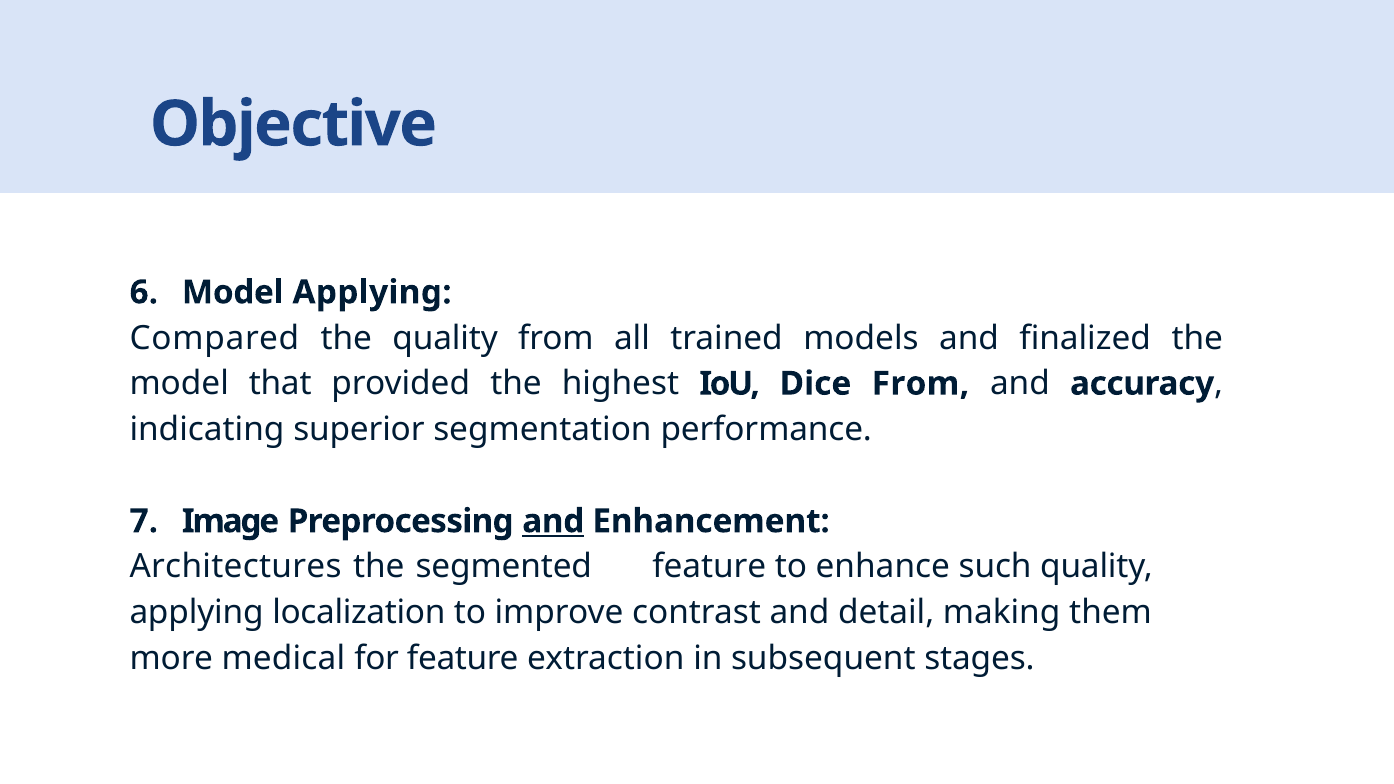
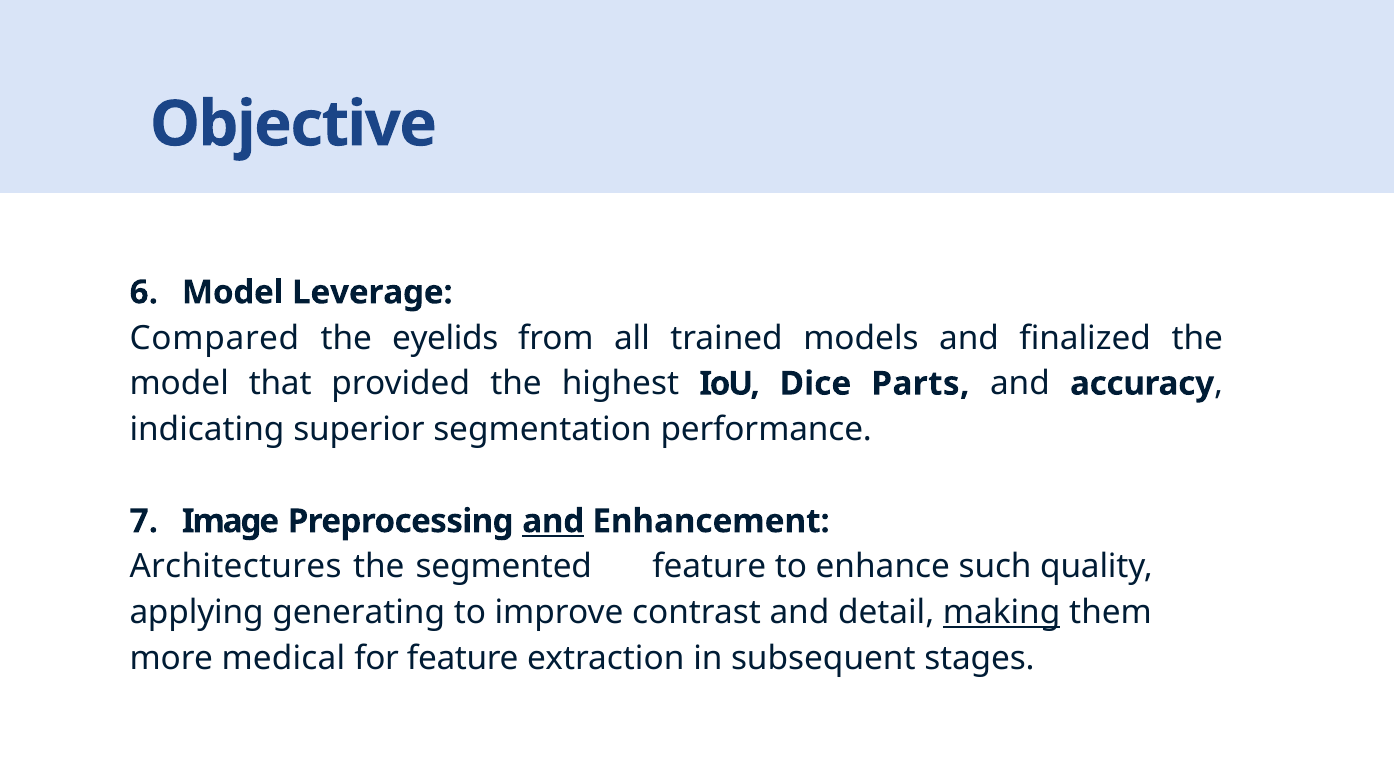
Model Applying: Applying -> Leverage (372, 292)
the quality: quality -> eyelids (445, 338)
Dice From: From -> Parts (920, 384)
localization: localization -> generating (359, 613)
making underline: none -> present (1002, 613)
